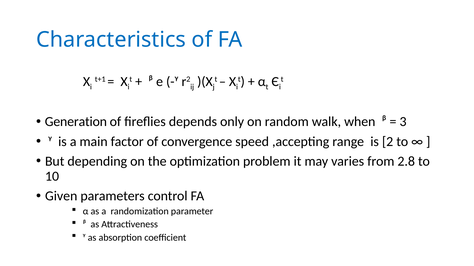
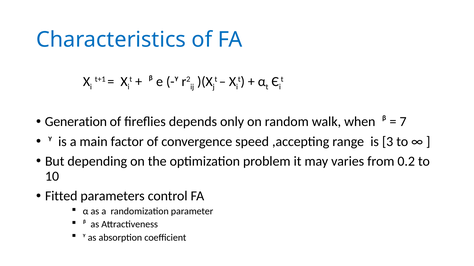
3: 3 -> 7 (403, 122)
2: 2 -> 3 (388, 142)
2.8: 2.8 -> 0.2 (406, 162)
Given: Given -> Fitted (61, 197)
